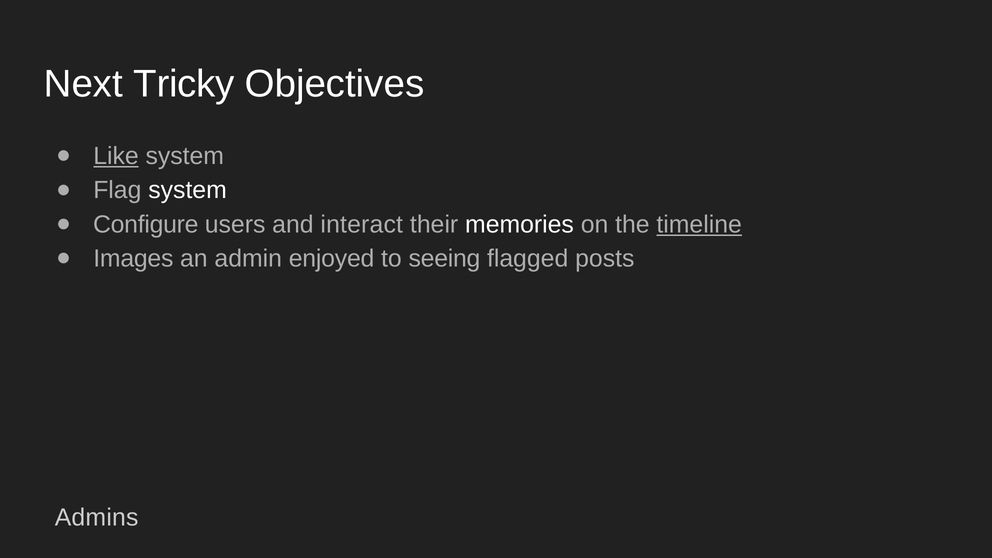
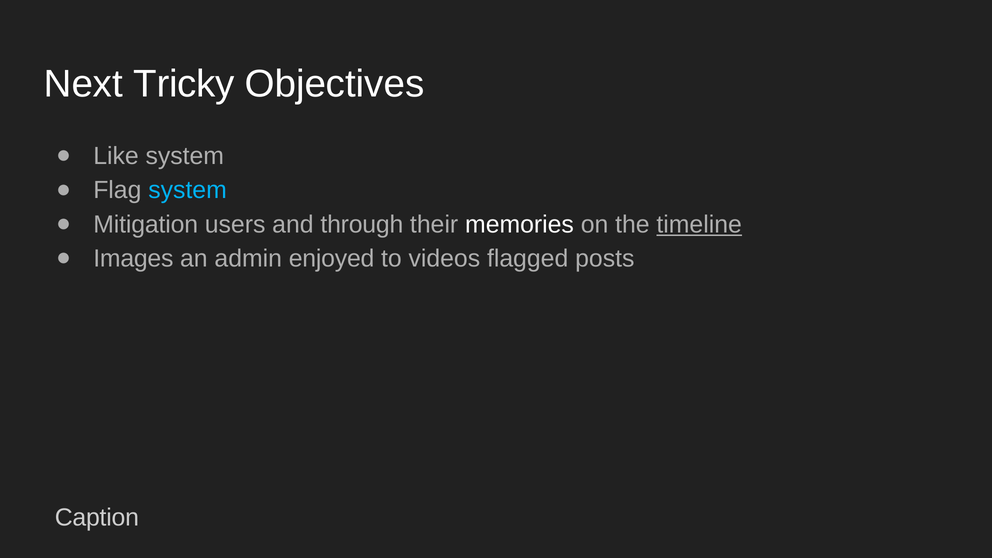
Like underline: present -> none (116, 156)
system colour: white -> light blue (188, 190)
Configure: Configure -> Mitigation (146, 224)
interact: interact -> through (362, 224)
seeing: seeing -> videos (444, 259)
Admins: Admins -> Caption (97, 518)
